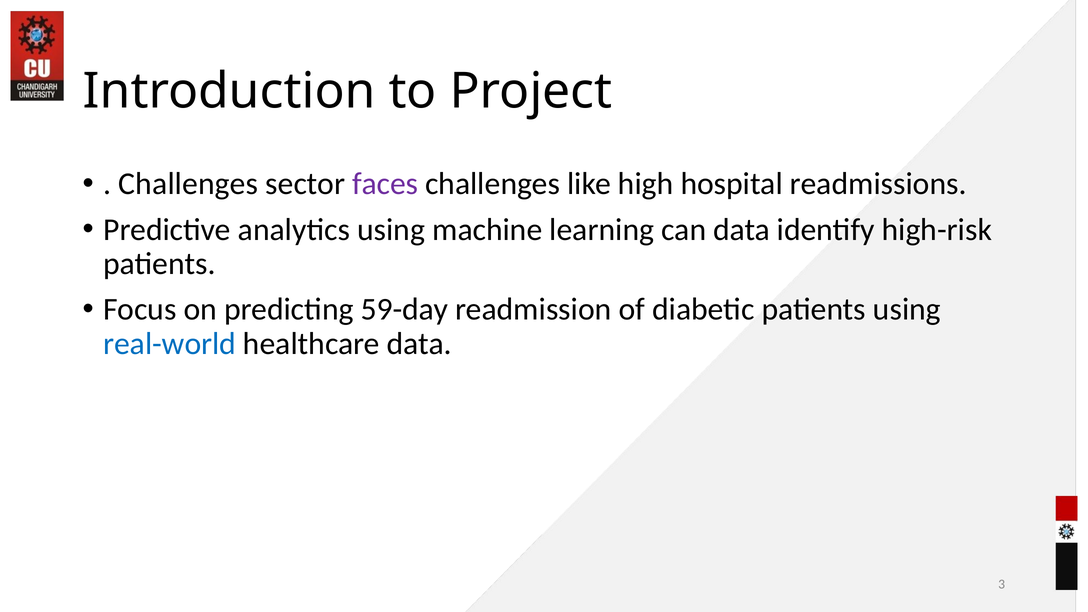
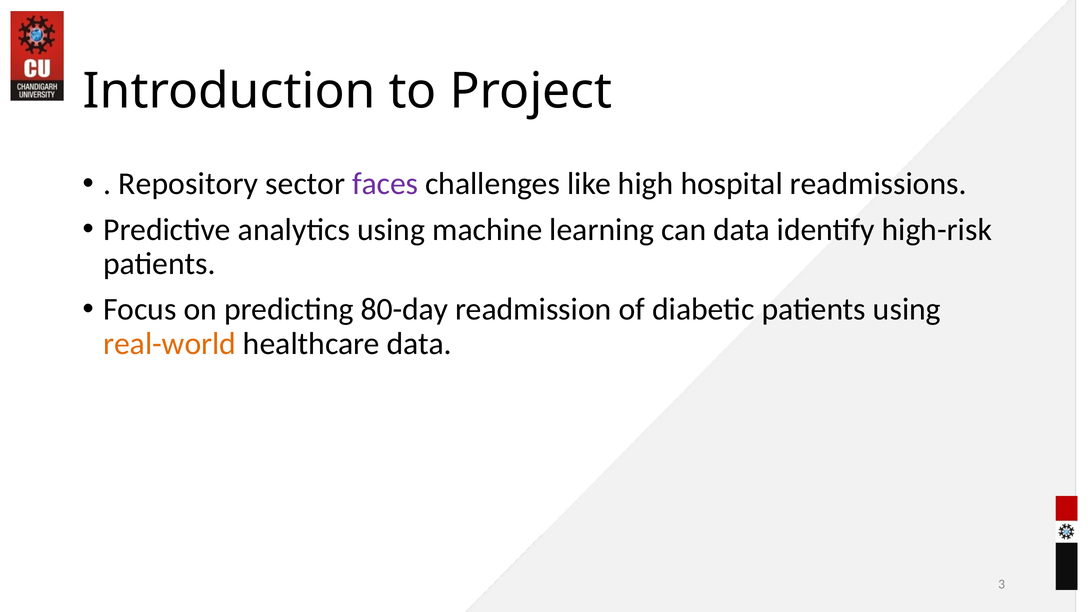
Challenges: Challenges -> Repository (188, 184)
59-day: 59-day -> 80-day (404, 309)
real-world colour: blue -> orange (170, 344)
